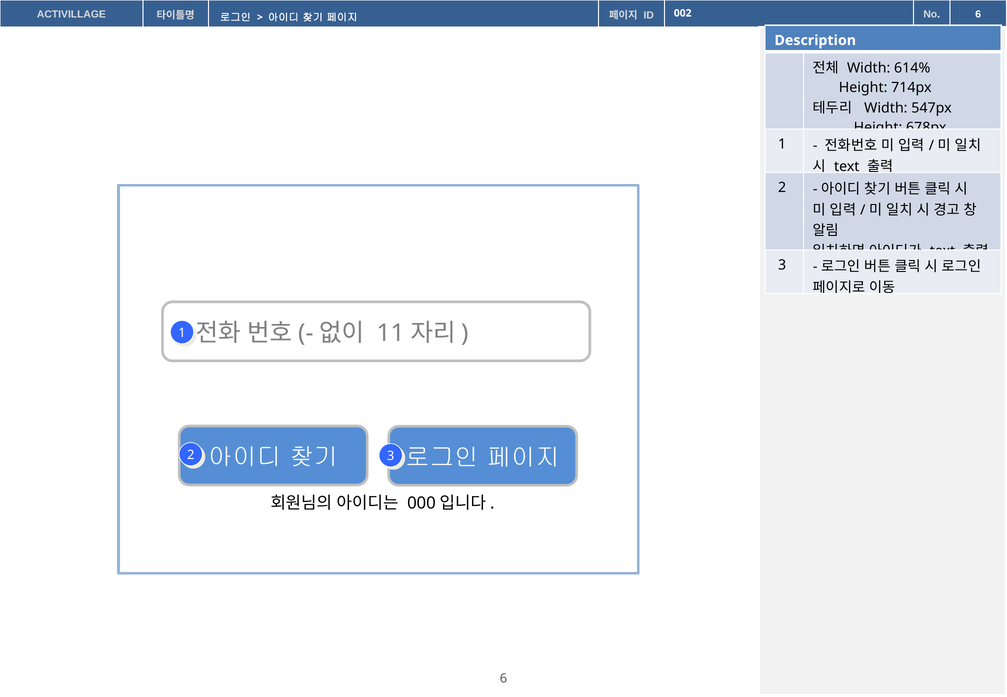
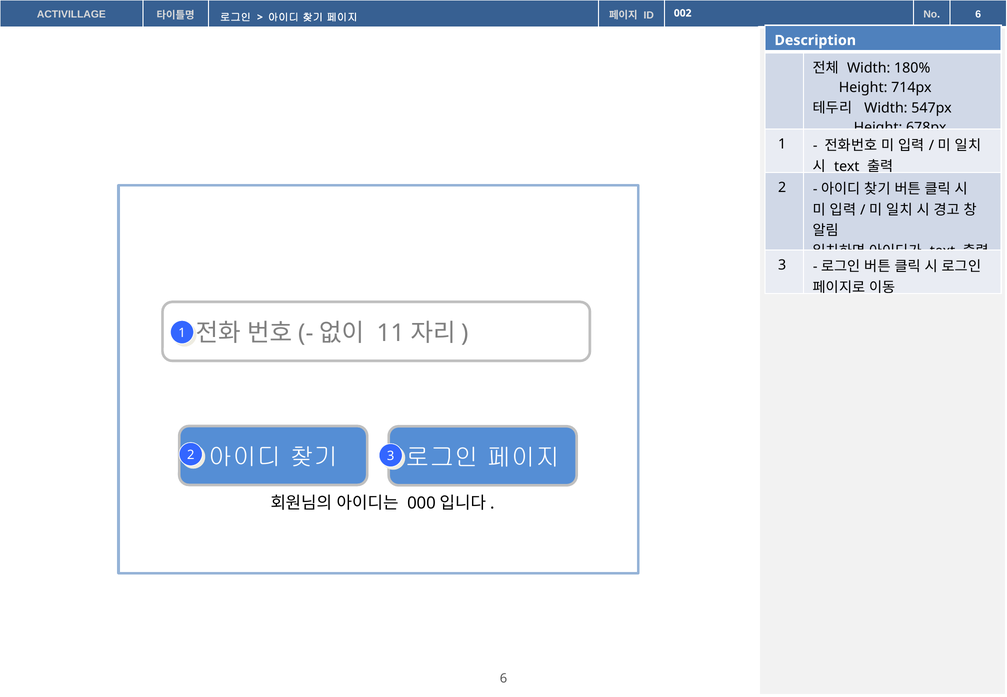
614%: 614% -> 180% (912, 68)
